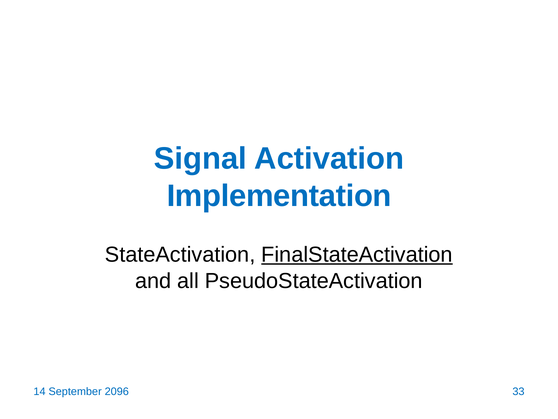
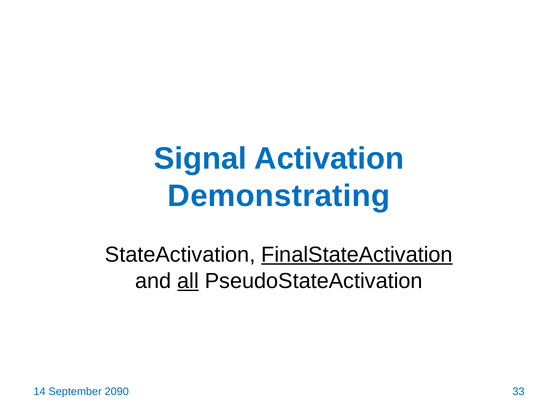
Implementation: Implementation -> Demonstrating (279, 196)
all underline: none -> present (188, 281)
2096: 2096 -> 2090 (117, 391)
